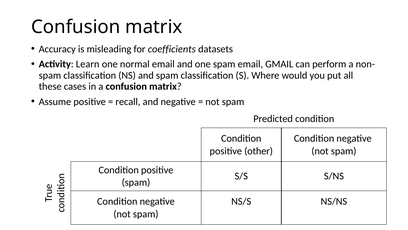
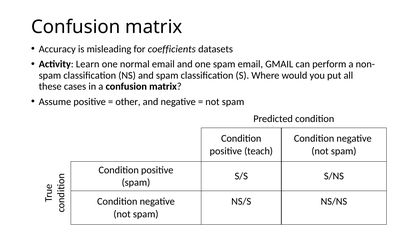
recall: recall -> other (128, 101)
other: other -> teach (259, 151)
